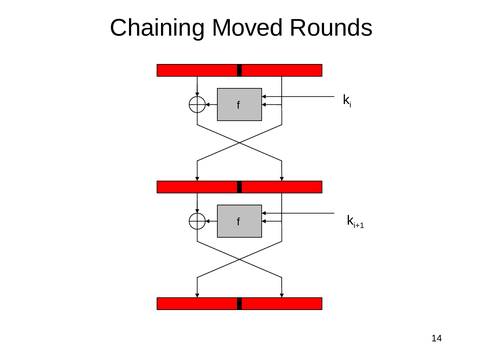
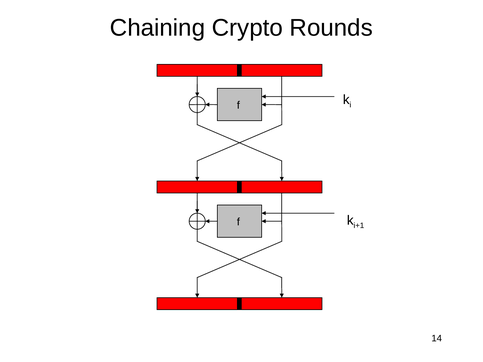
Moved: Moved -> Crypto (247, 28)
